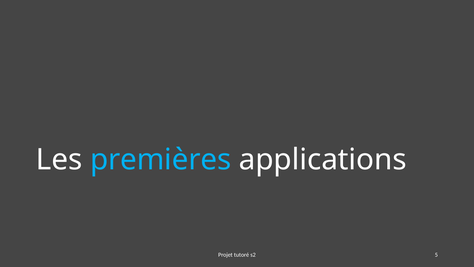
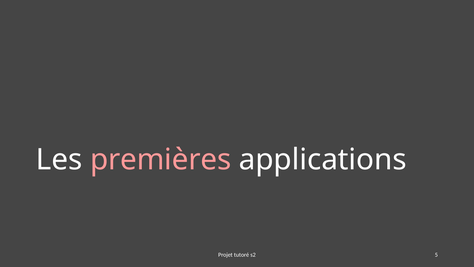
premières colour: light blue -> pink (161, 159)
